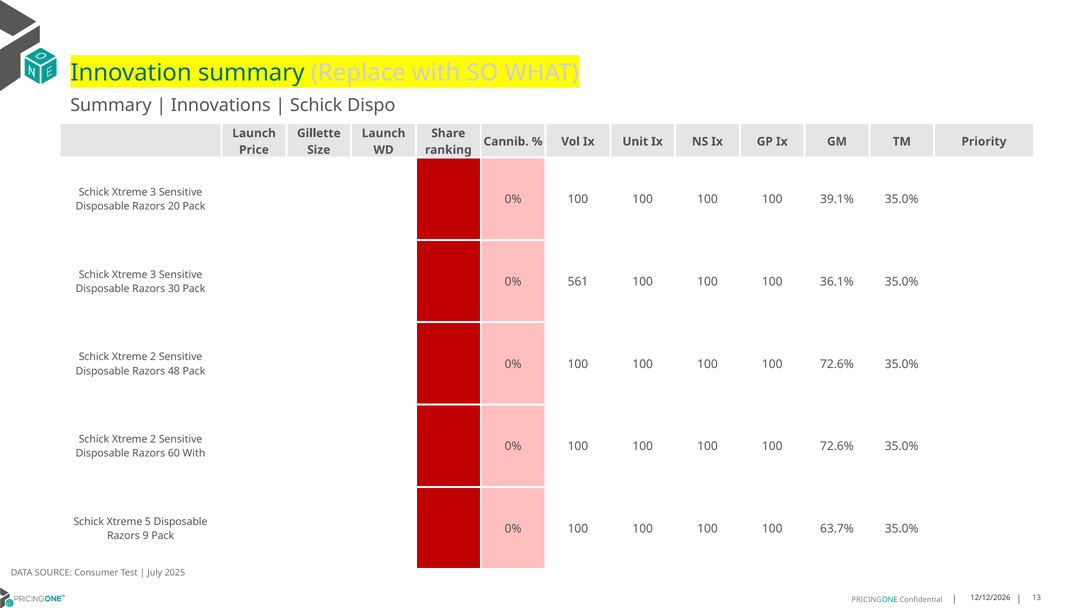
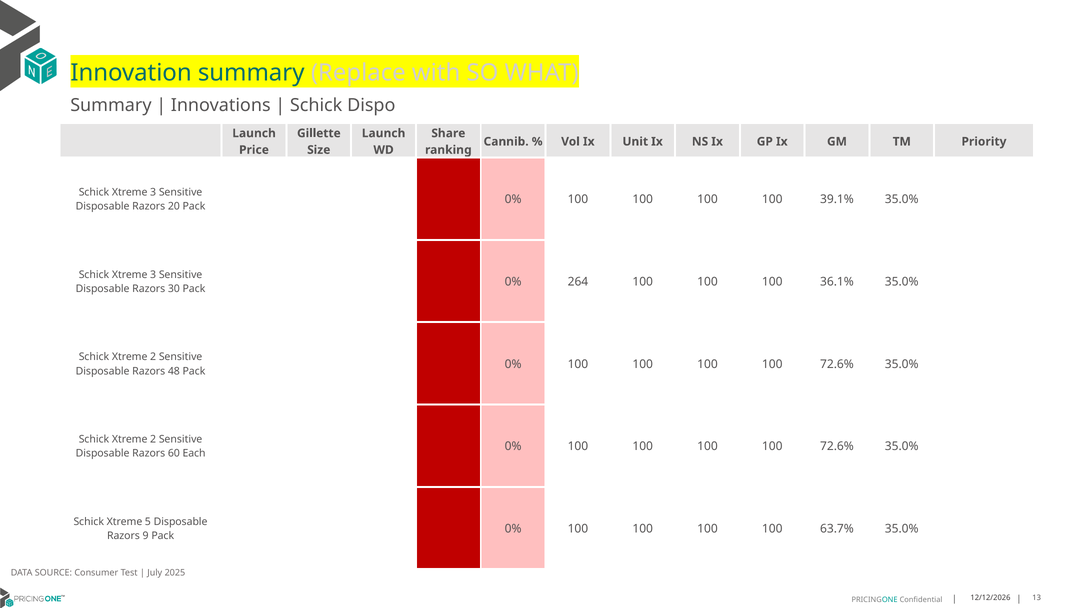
561: 561 -> 264 (578, 282)
60 With: With -> Each (194, 454)
